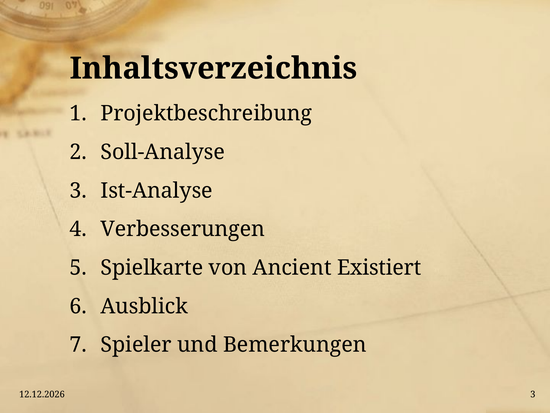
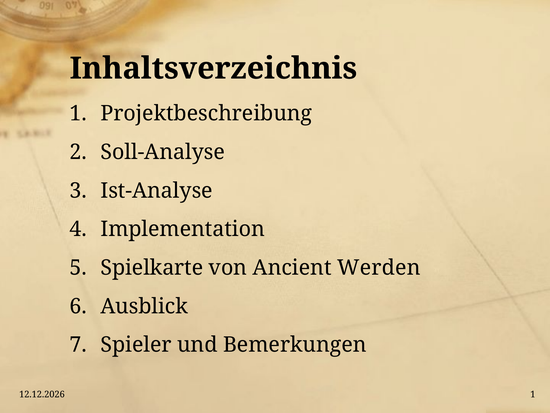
Verbesserungen: Verbesserungen -> Implementation (183, 229)
Existiert: Existiert -> Werden (379, 267)
3: 3 -> 1 (533, 394)
